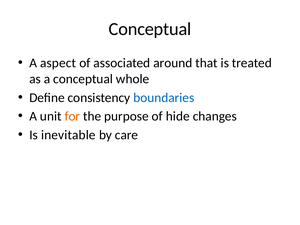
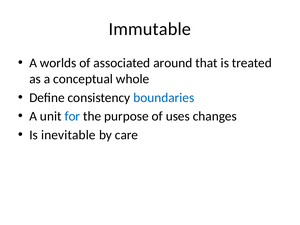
Conceptual: Conceptual -> Immutable (150, 29)
aspect: aspect -> worlds (58, 63)
for colour: orange -> blue (72, 116)
hide: hide -> uses (178, 116)
